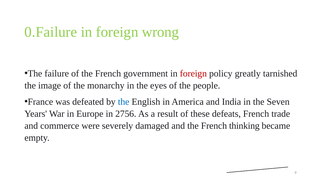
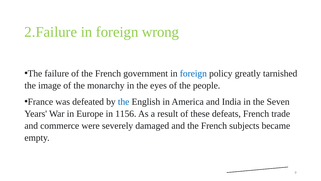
0.Failure: 0.Failure -> 2.Failure (51, 32)
foreign colour: red -> blue (193, 73)
2756: 2756 -> 1156 (126, 114)
thinking: thinking -> subjects (244, 126)
